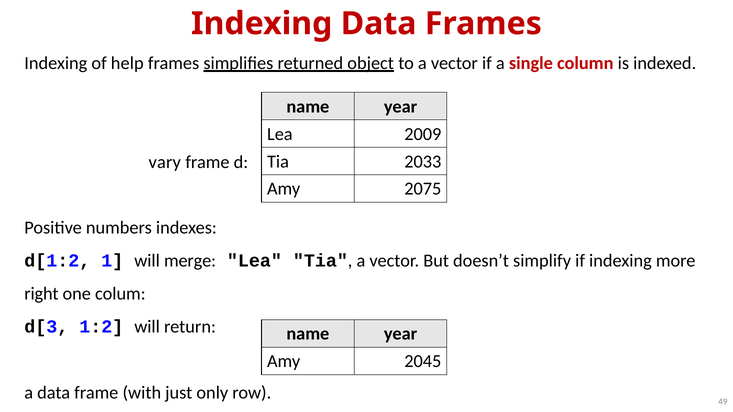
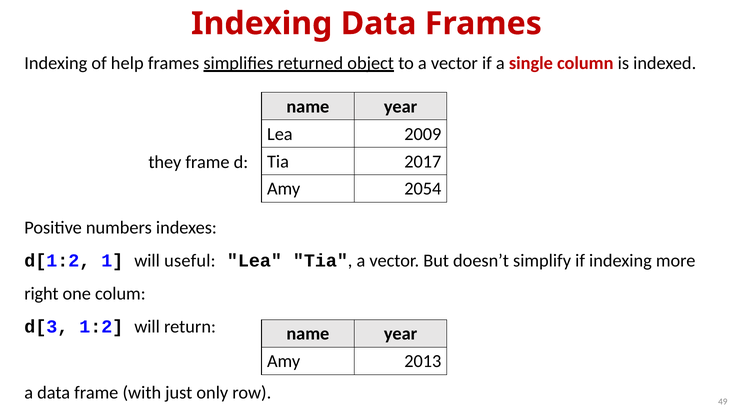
2033: 2033 -> 2017 (423, 162)
vary: vary -> they (165, 162)
2075: 2075 -> 2054 (423, 189)
merge: merge -> useful (190, 261)
2045: 2045 -> 2013 (423, 361)
